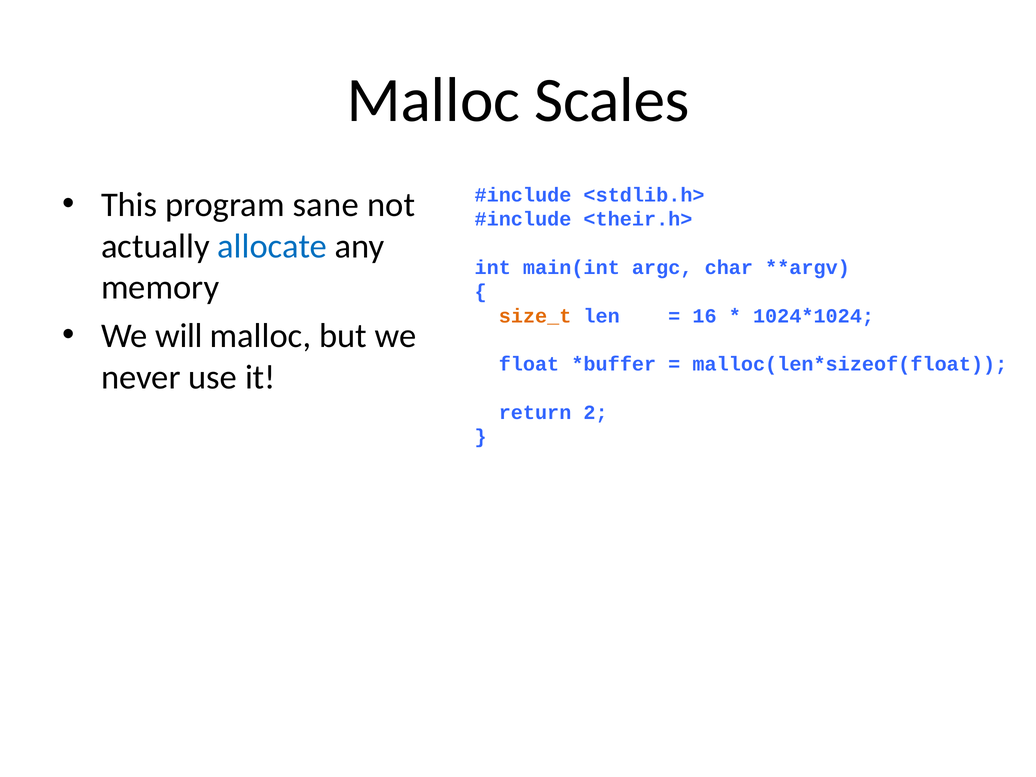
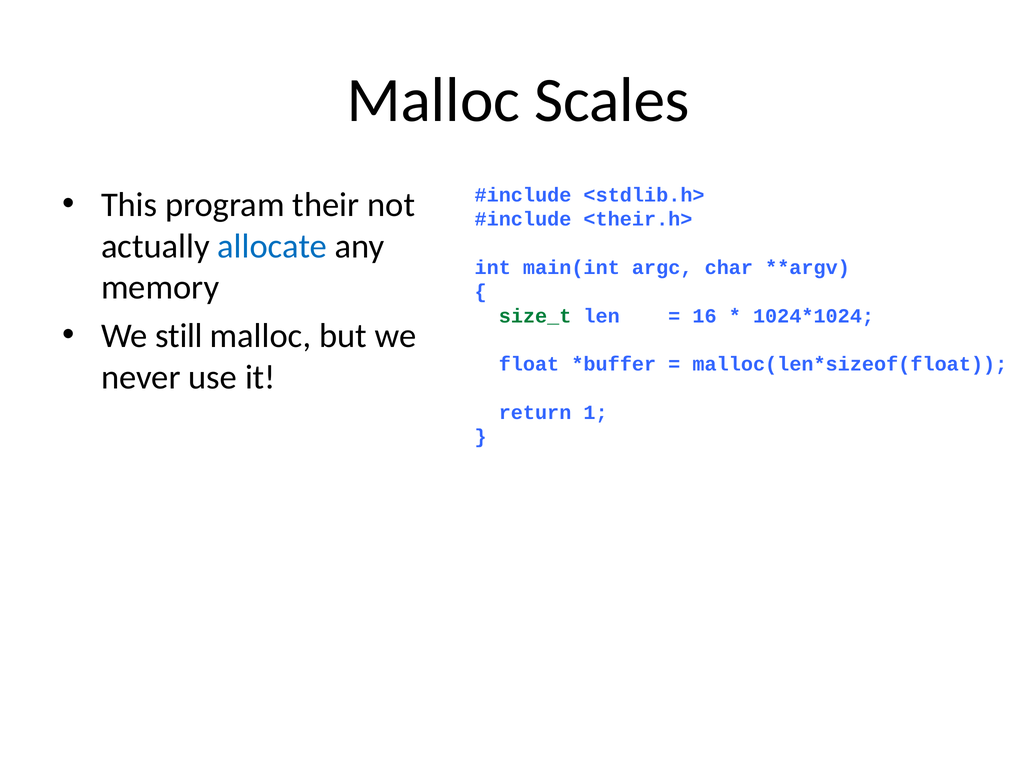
sane: sane -> their (326, 205)
size_t colour: orange -> green (535, 316)
will: will -> still (179, 336)
2: 2 -> 1 (596, 413)
